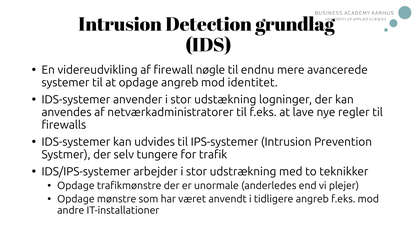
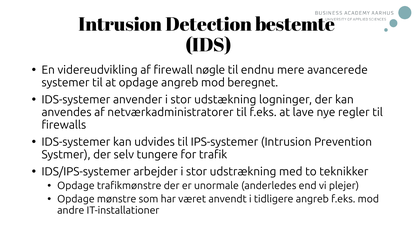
grundlag: grundlag -> bestemte (295, 25)
identitet: identitet -> beregnet (253, 83)
